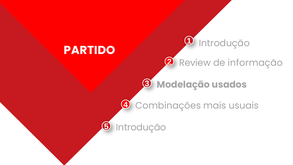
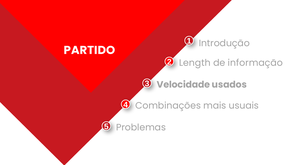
Review: Review -> Length (195, 63)
Modelação: Modelação -> Velocidade (183, 85)
Introdução: Introdução -> Problemas (141, 127)
